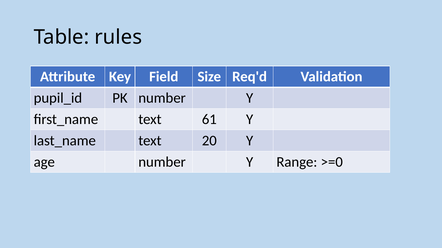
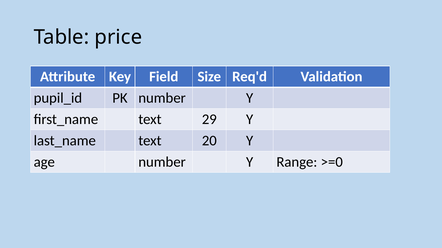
rules: rules -> price (118, 37)
61: 61 -> 29 (209, 120)
